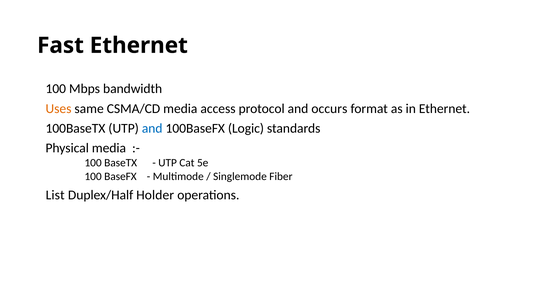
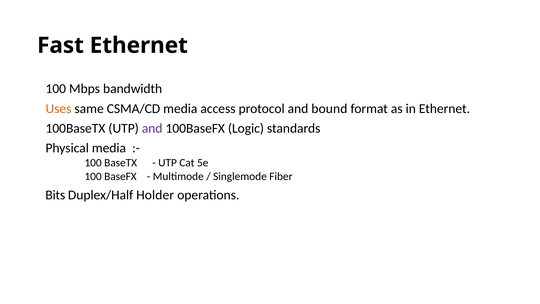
occurs: occurs -> bound (329, 108)
and colour: blue -> purple (152, 128)
List: List -> Bits (55, 195)
